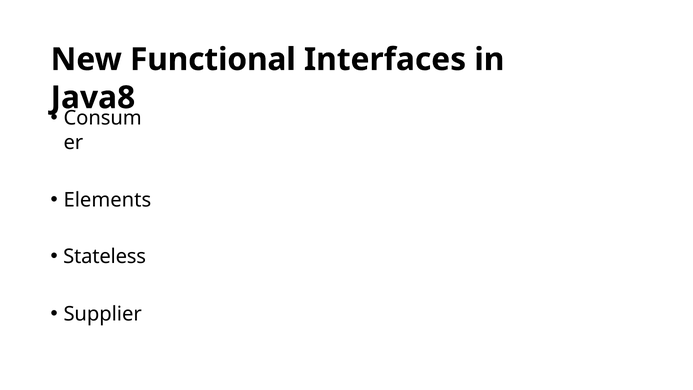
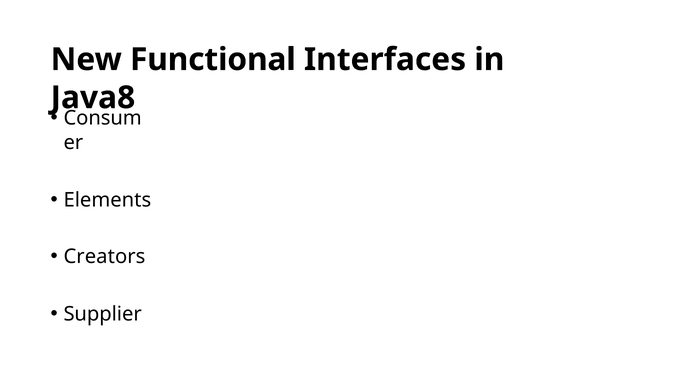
Stateless: Stateless -> Creators (104, 256)
